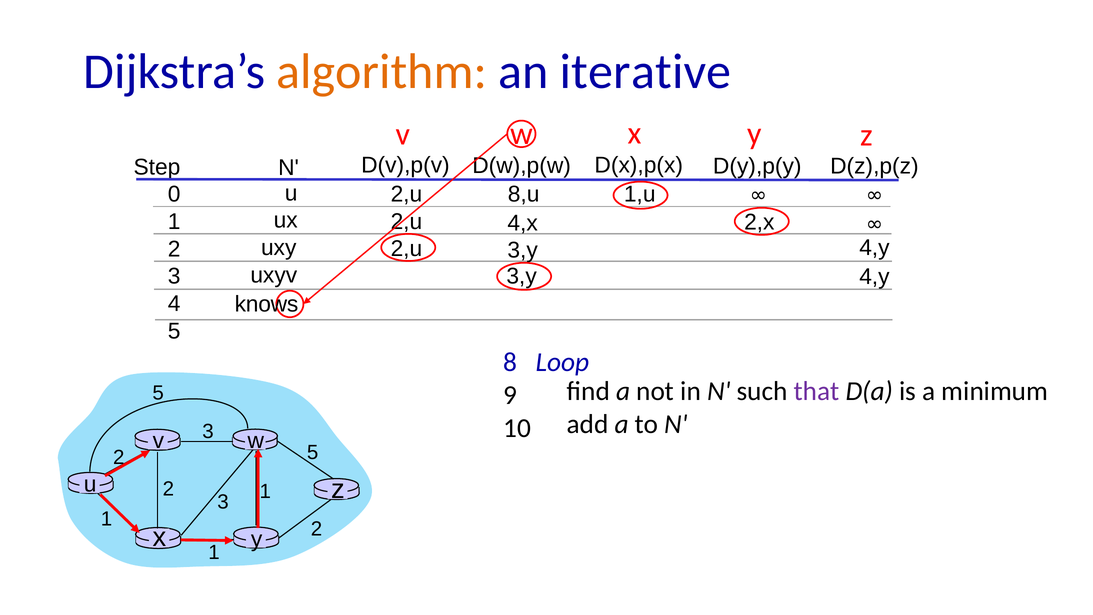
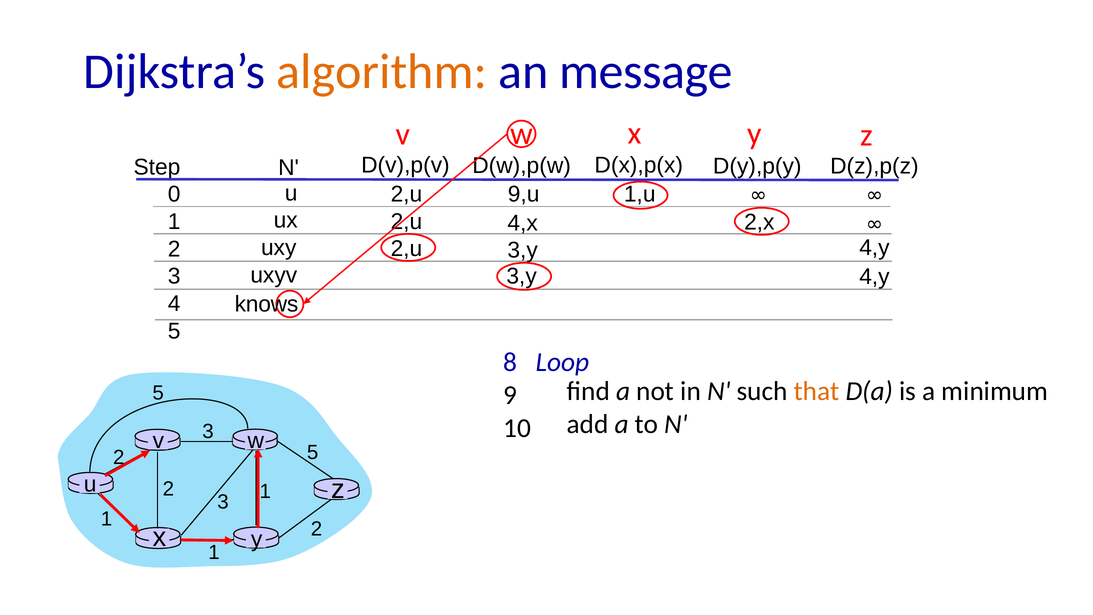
iterative: iterative -> message (646, 72)
8,u: 8,u -> 9,u (524, 194)
that colour: purple -> orange (817, 391)
